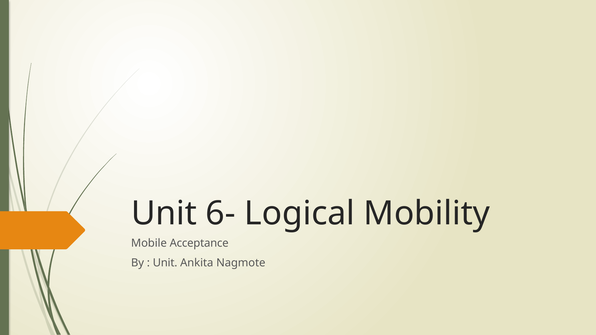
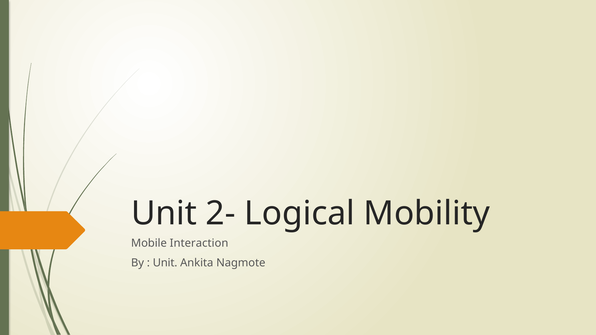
6-: 6- -> 2- (221, 214)
Acceptance: Acceptance -> Interaction (199, 243)
